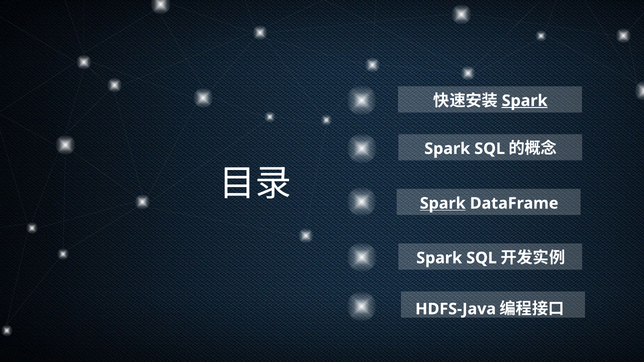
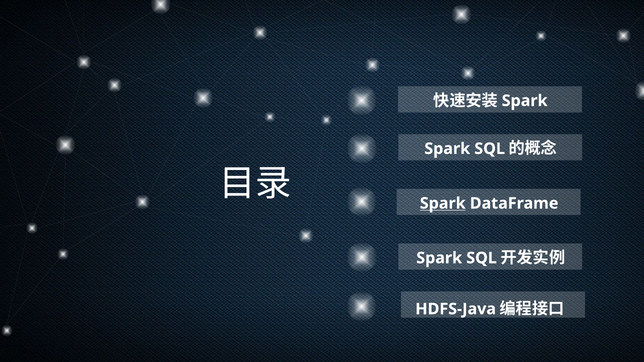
Spark underline: present -> none (525, 101)
